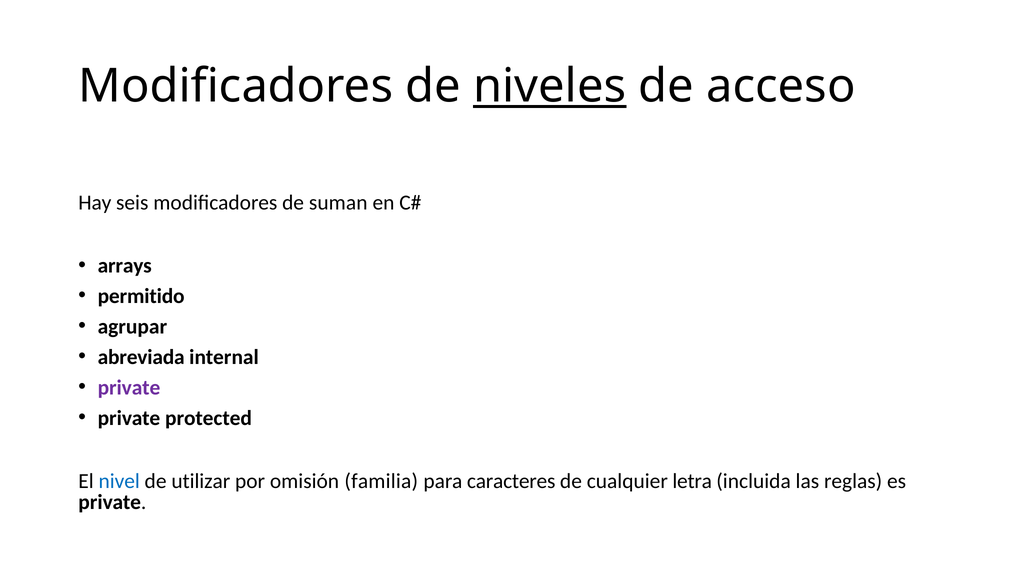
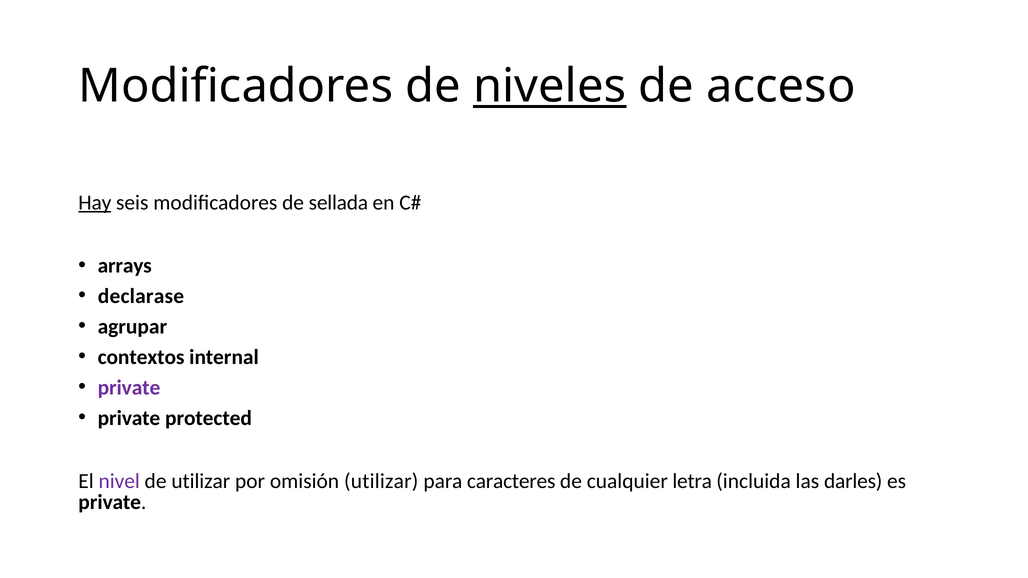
Hay underline: none -> present (95, 203)
suman: suman -> sellada (338, 203)
permitido: permitido -> declarase (141, 296)
abreviada: abreviada -> contextos (141, 357)
nivel colour: blue -> purple (119, 481)
omisión familia: familia -> utilizar (381, 481)
reglas: reglas -> darles (853, 481)
